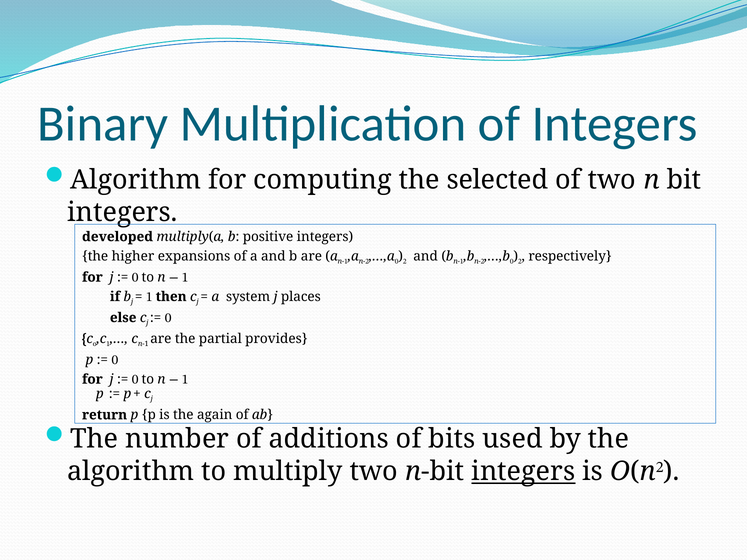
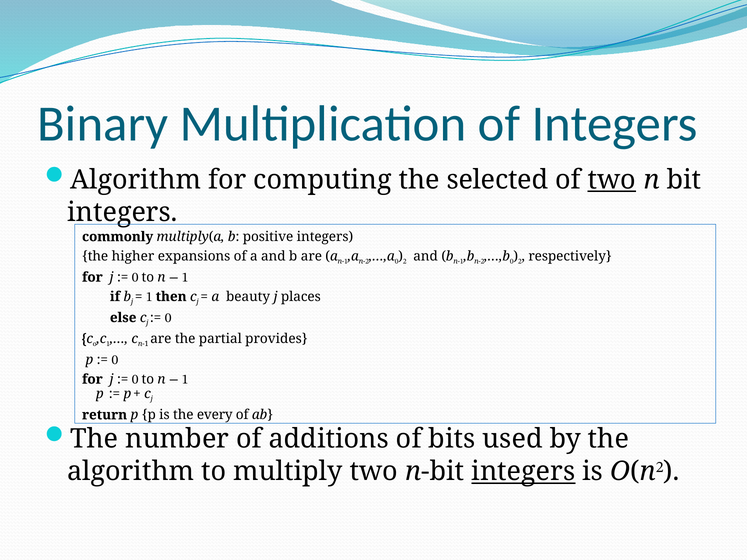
two underline: none -> present (612, 180)
developed: developed -> commonly (118, 237)
system: system -> beauty (248, 297)
again: again -> every (215, 415)
